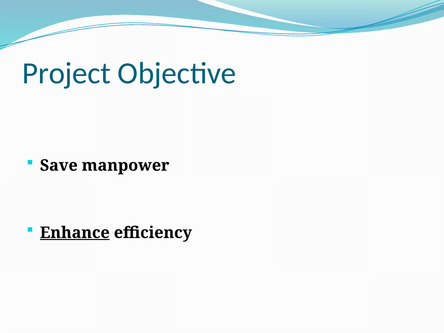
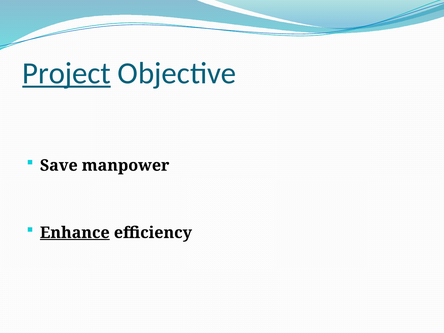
Project underline: none -> present (66, 73)
